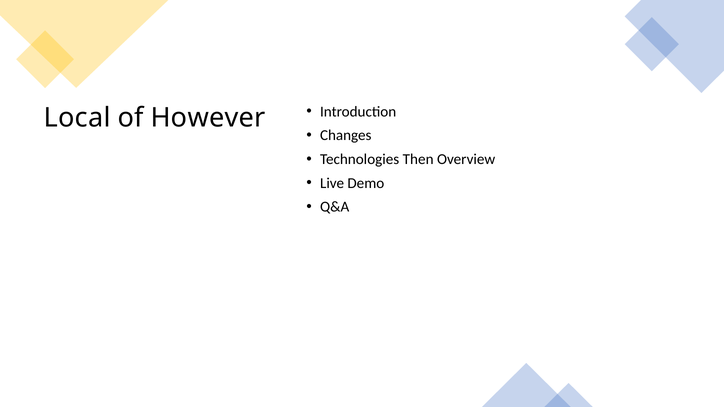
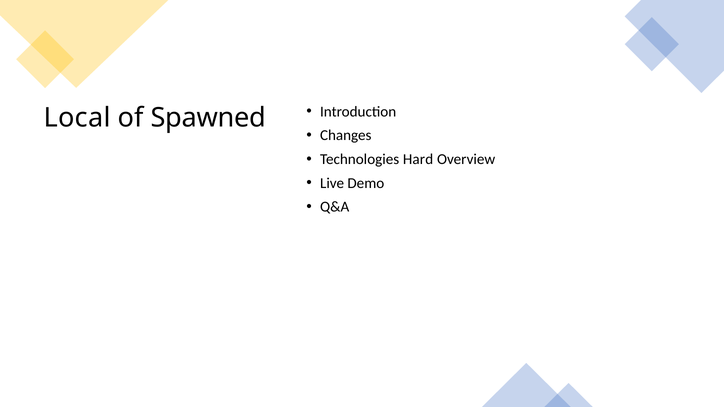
However: However -> Spawned (208, 118)
Then: Then -> Hard (418, 159)
